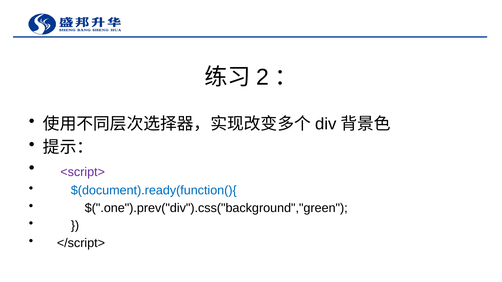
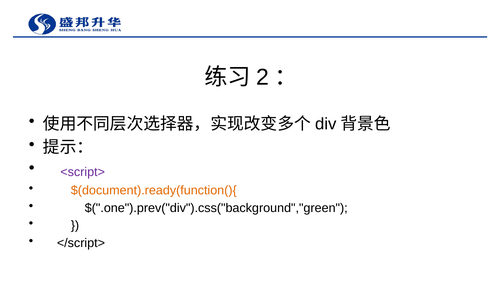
$(document).ready(function(){ colour: blue -> orange (154, 191)
